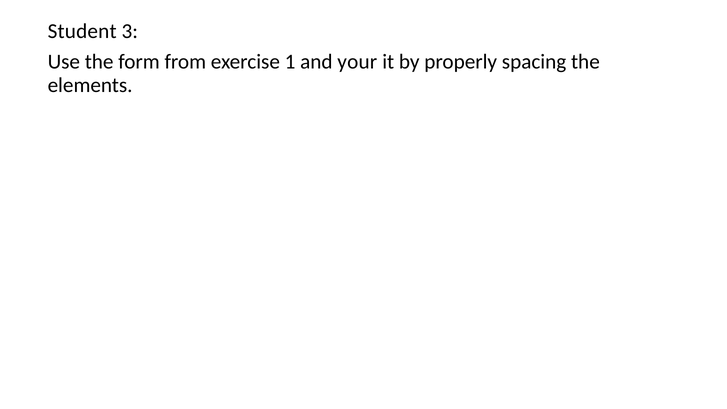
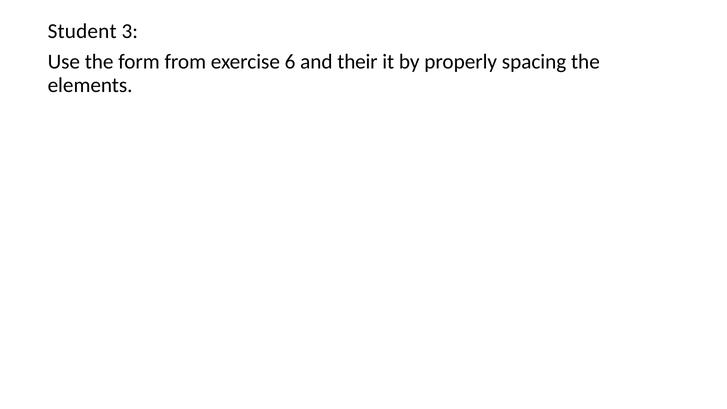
1: 1 -> 6 (290, 62)
your: your -> their (357, 62)
